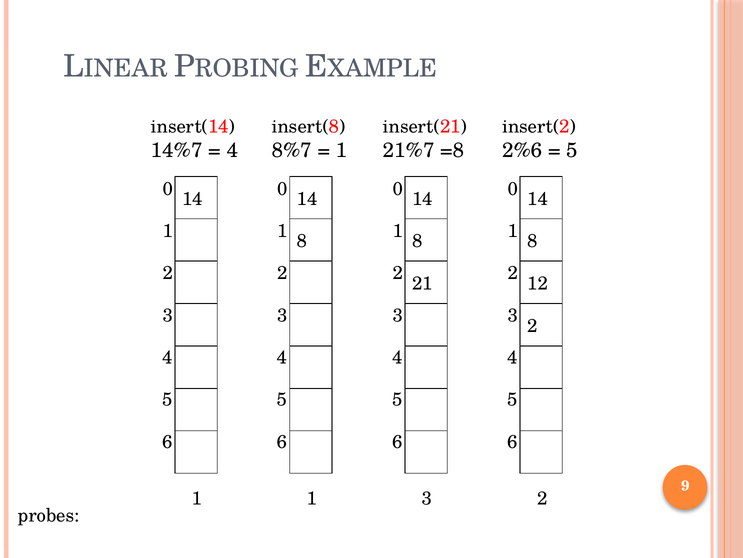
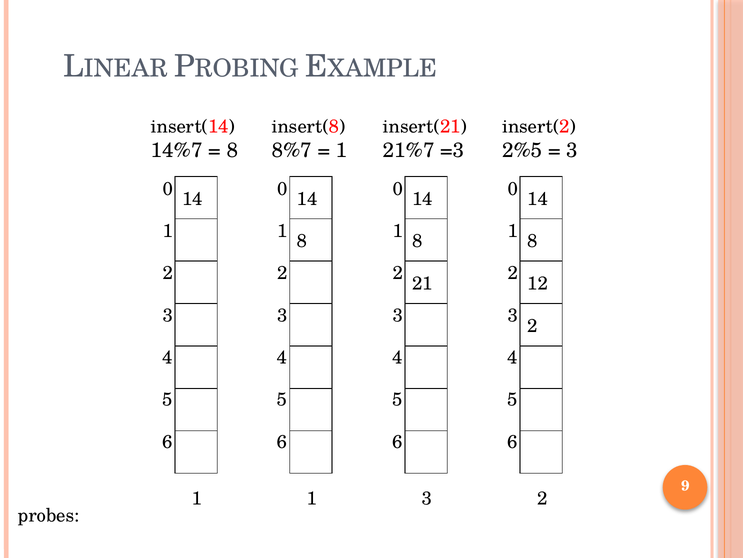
4: 4 -> 8 (232, 150)
=8: =8 -> =3 (452, 150)
2%6: 2%6 -> 2%5 (522, 150)
5: 5 -> 3 (572, 150)
